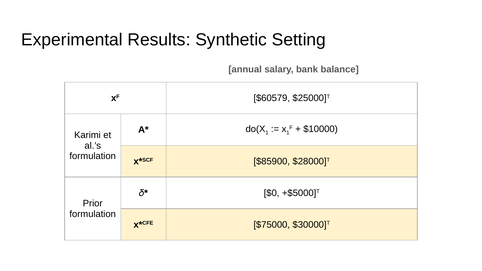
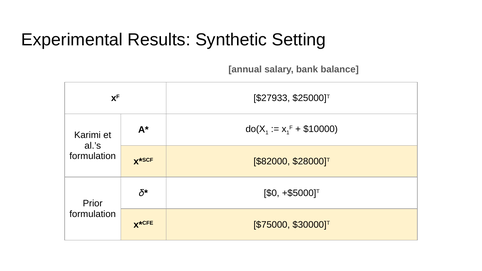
$60579: $60579 -> $27933 (272, 98)
$85900: $85900 -> $82000 (272, 161)
